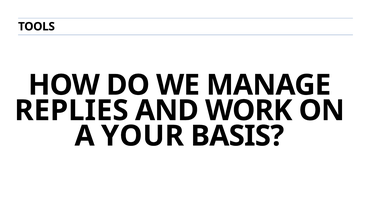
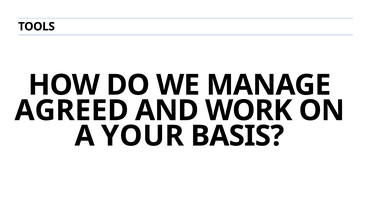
REPLIES: REPLIES -> AGREED (72, 110)
